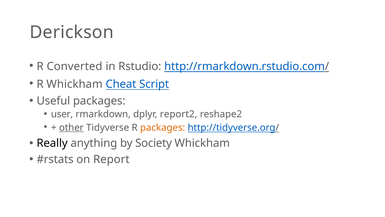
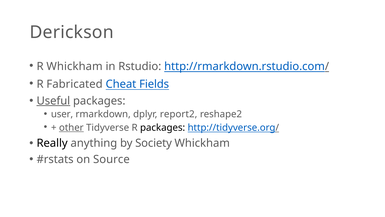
R Converted: Converted -> Whickham (75, 66)
R Whickham: Whickham -> Fabricated (75, 84)
Script: Script -> Fields (154, 84)
Useful underline: none -> present (53, 101)
packages colour: orange -> black (163, 127)
Report: Report -> Source (111, 159)
